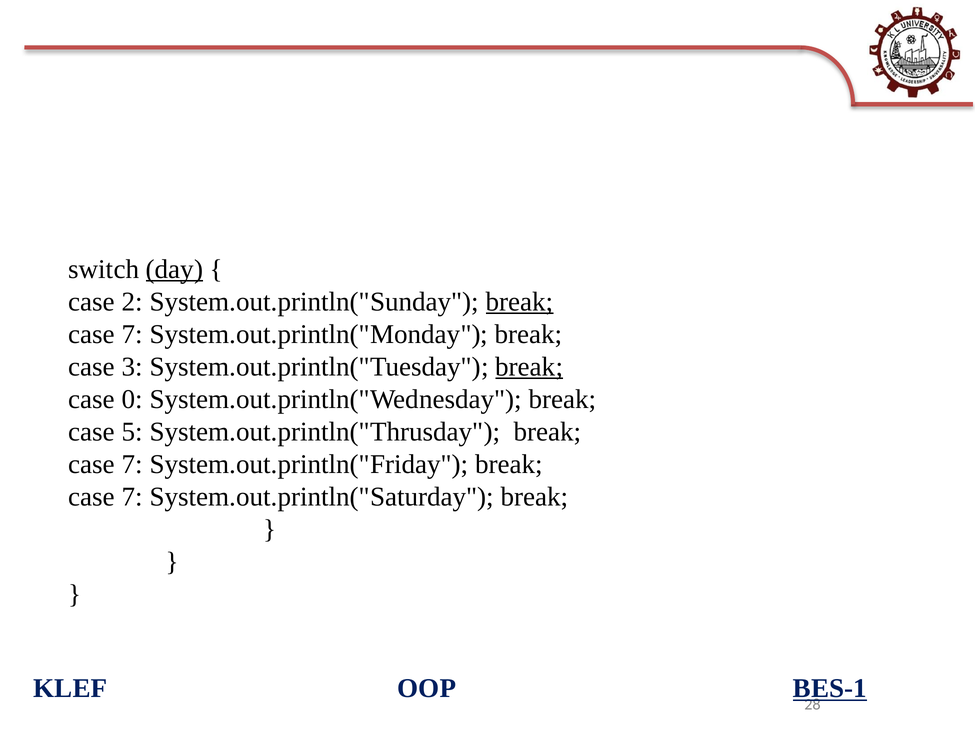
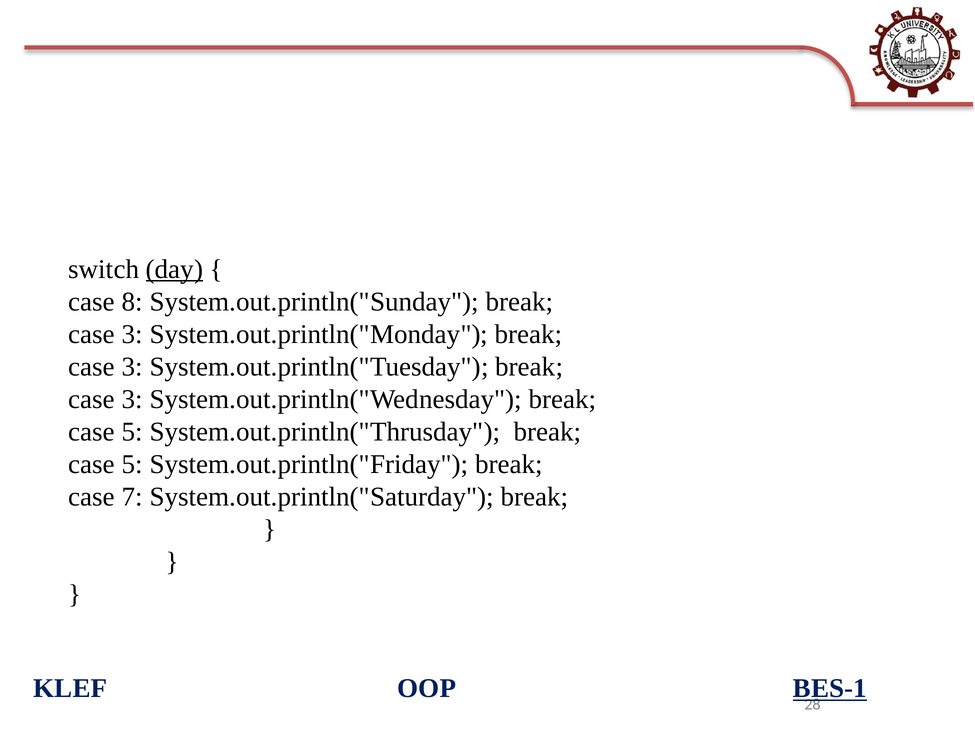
2: 2 -> 8 (132, 302)
break underline: present -> none (520, 302)
7: 7 -> 3 (132, 334)
break underline: present -> none (529, 367)
0: 0 -> 3 (132, 399)
7: 7 -> 5 (132, 464)
